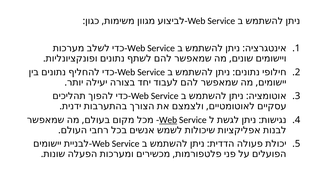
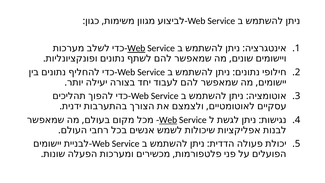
Web underline: none -> present (136, 48)
